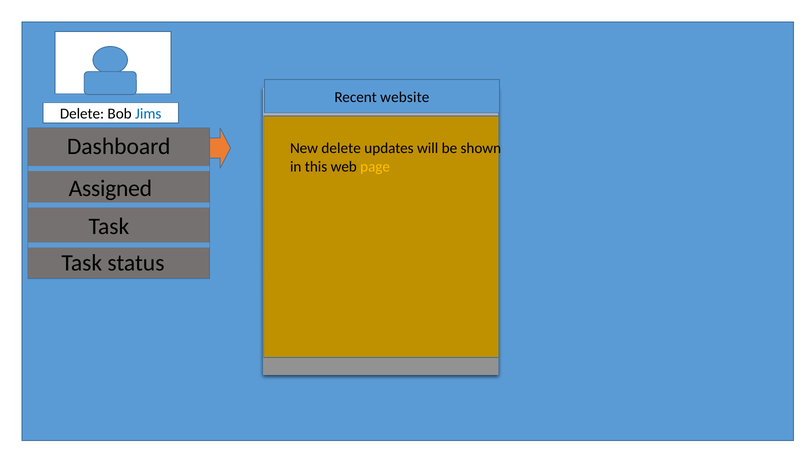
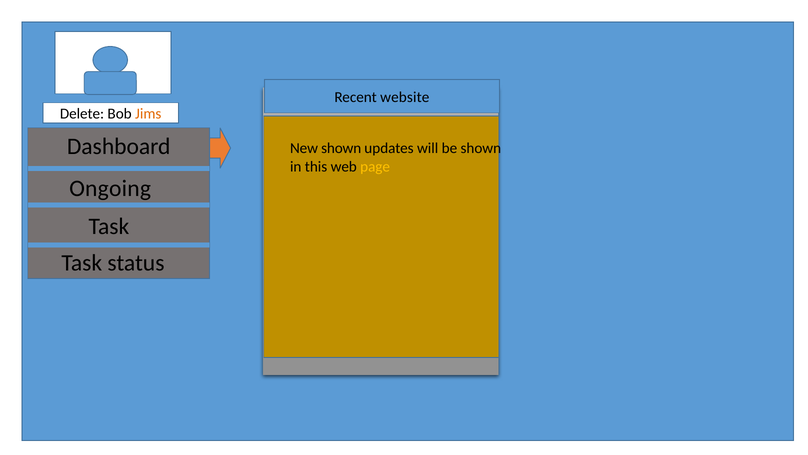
Jims colour: blue -> orange (148, 114)
New delete: delete -> shown (341, 148)
Assigned: Assigned -> Ongoing (110, 188)
